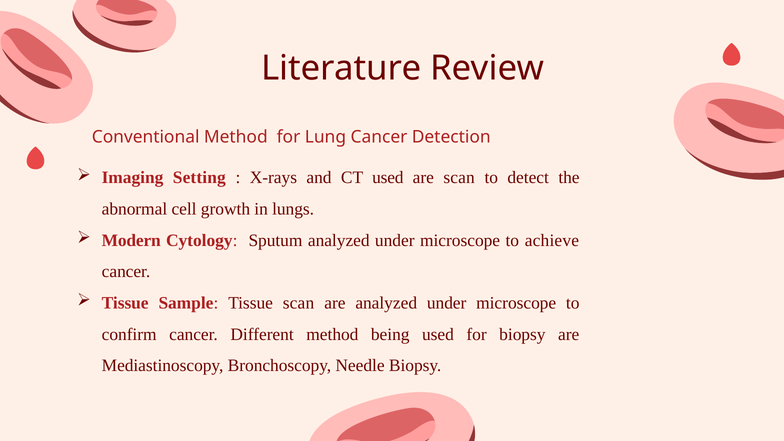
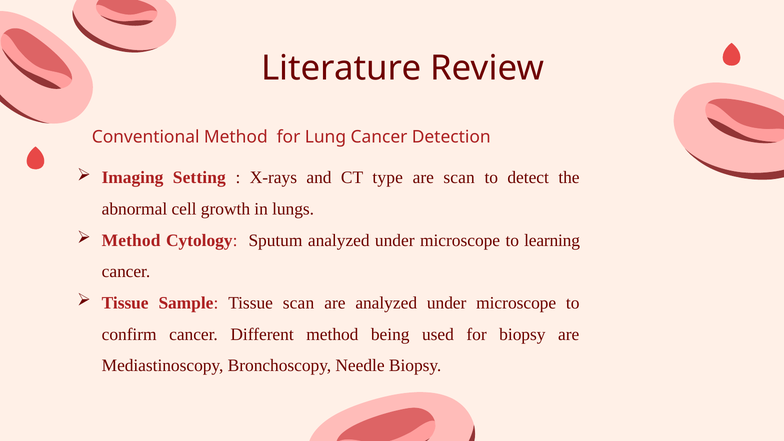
CT used: used -> type (388, 178)
Modern: Modern -> Method (131, 240)
achieve: achieve -> learning (552, 240)
